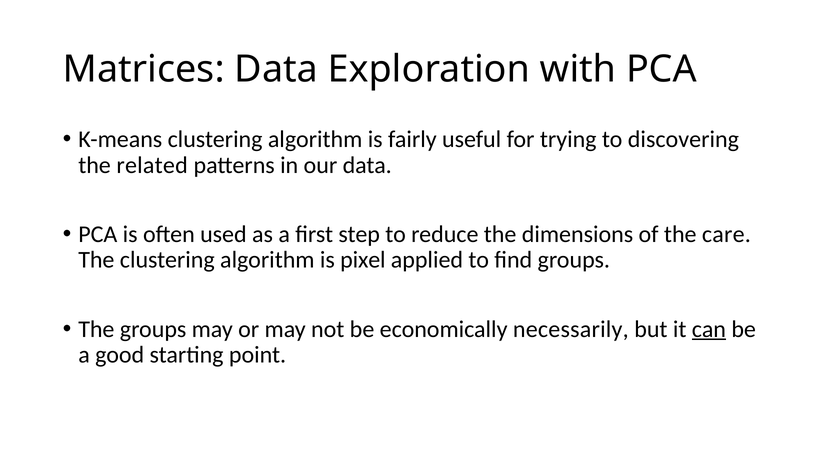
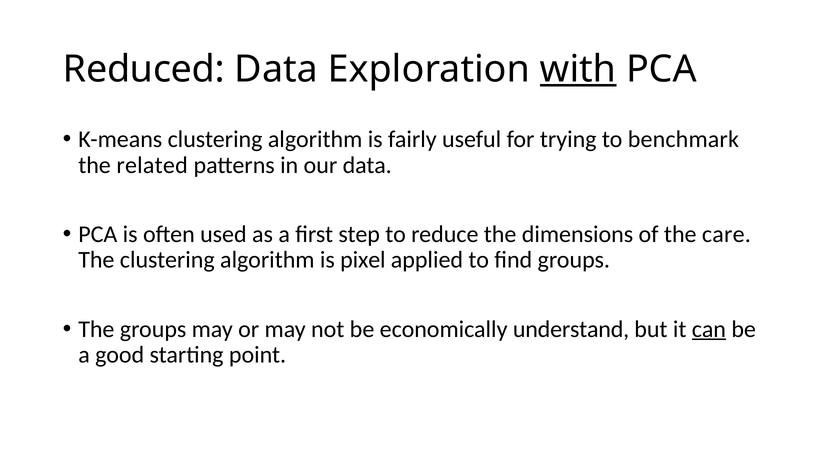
Matrices: Matrices -> Reduced (144, 69)
with underline: none -> present (578, 69)
discovering: discovering -> benchmark (683, 139)
necessarily: necessarily -> understand (571, 329)
